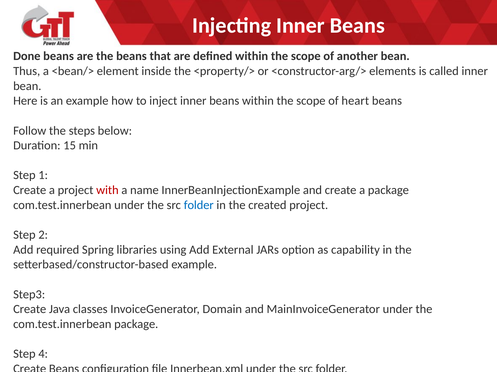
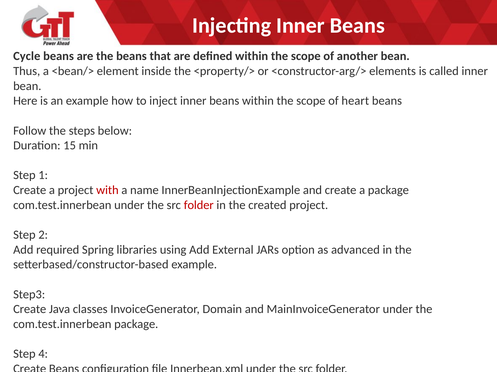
Done: Done -> Cycle (27, 56)
folder colour: blue -> red (199, 205)
capability: capability -> advanced (355, 250)
